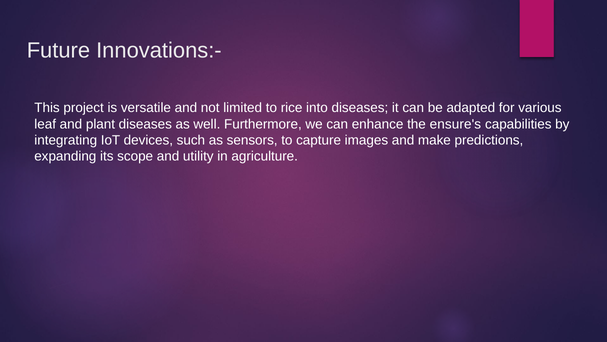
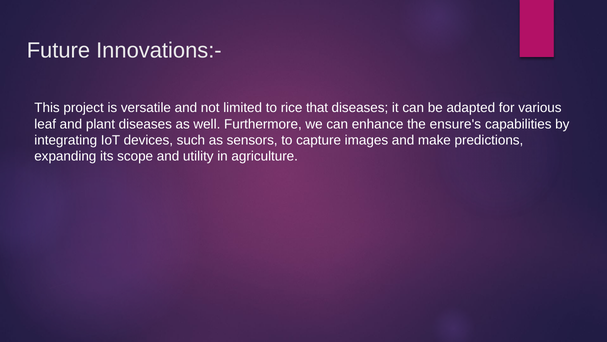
into: into -> that (317, 108)
